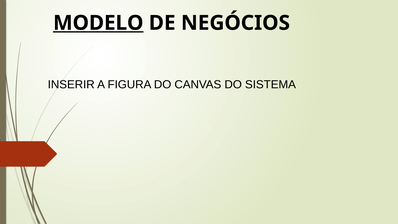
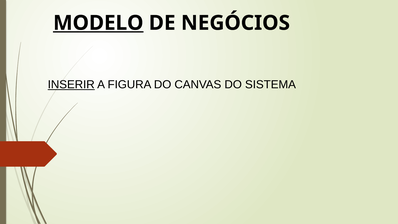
INSERIR underline: none -> present (71, 85)
